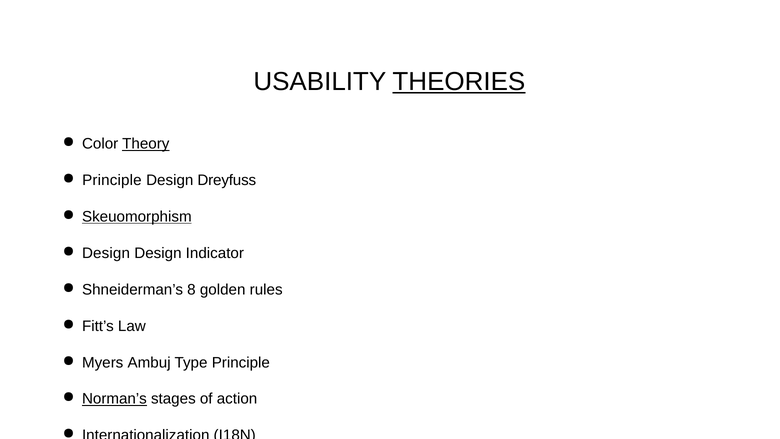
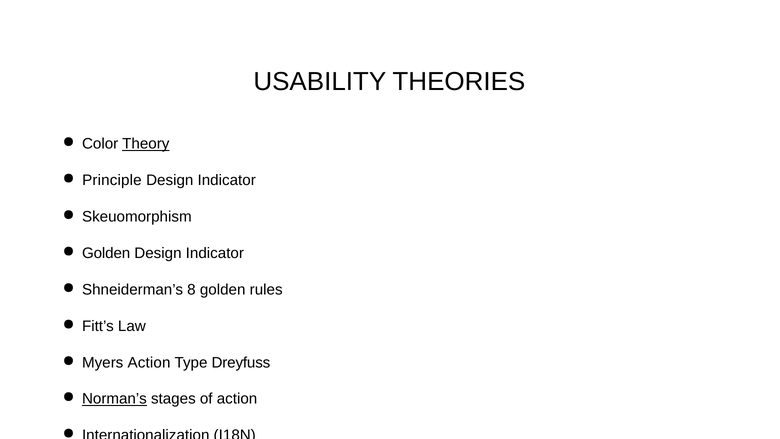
THEORIES underline: present -> none (459, 82)
Dreyfuss: Dreyfuss -> Indicator (227, 180)
Skeuomorphism underline: present -> none (137, 217)
Design: Design -> Golden (106, 253)
Myers Ambuj: Ambuj -> Action (149, 362)
Type Principle: Principle -> Dreyfuss (241, 362)
